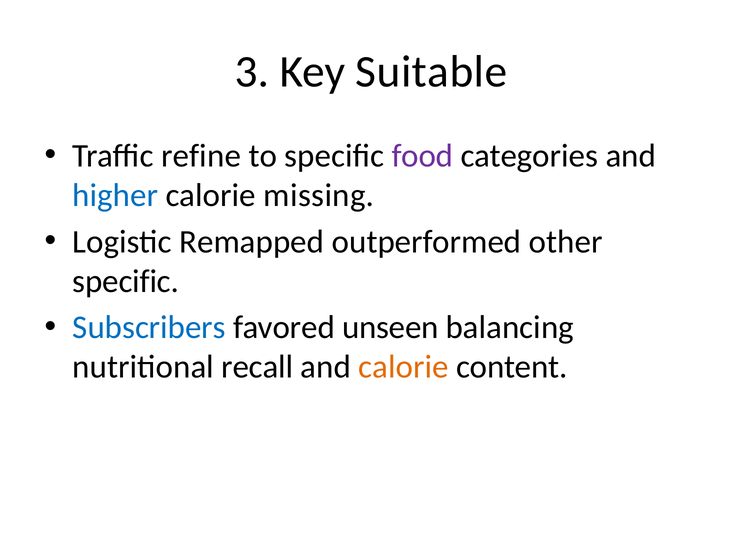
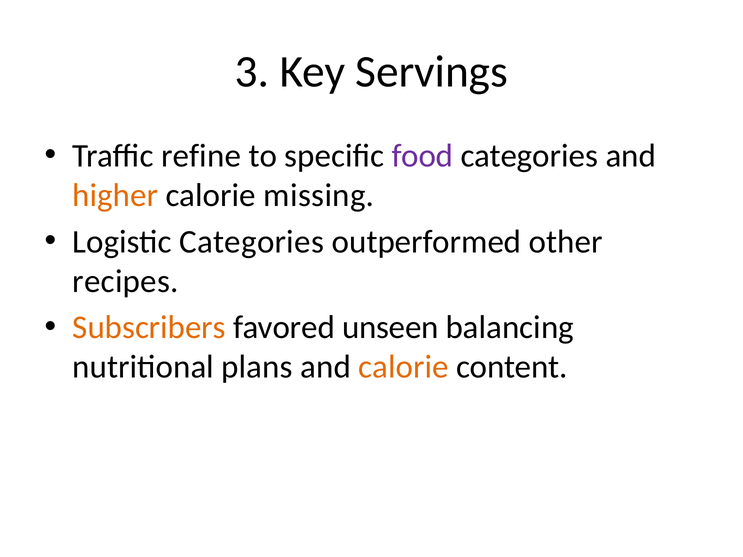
Suitable: Suitable -> Servings (432, 72)
higher colour: blue -> orange (115, 196)
Logistic Remapped: Remapped -> Categories (252, 242)
specific: specific -> recipes (125, 281)
Subscribers colour: blue -> orange (149, 328)
recall: recall -> plans (257, 367)
